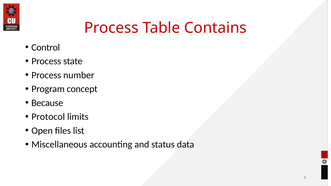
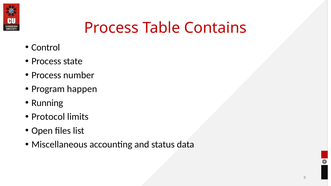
concept: concept -> happen (82, 89)
Because: Because -> Running (47, 103)
